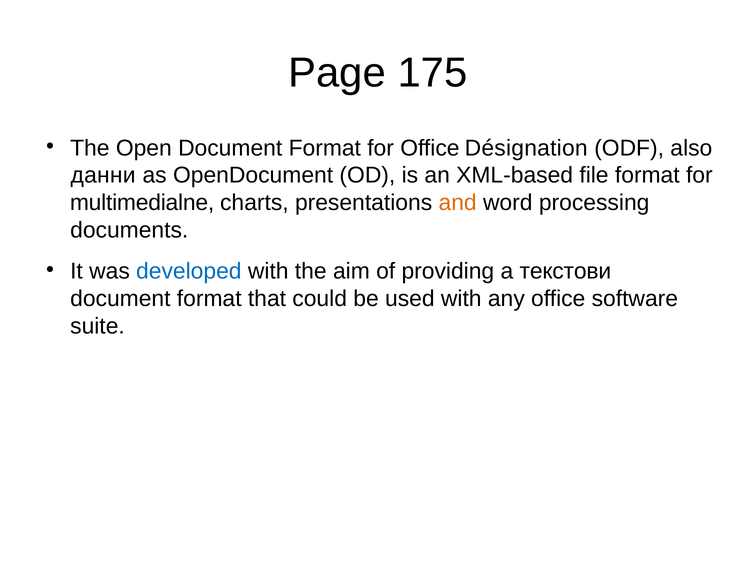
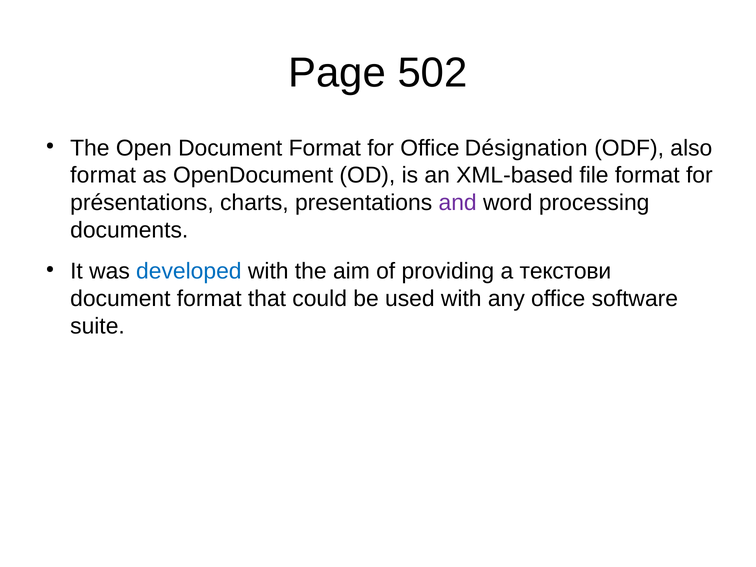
175: 175 -> 502 (433, 73)
данни: данни -> format (103, 175)
multimedialne: multimedialne -> présentations (142, 203)
and colour: orange -> purple (458, 203)
